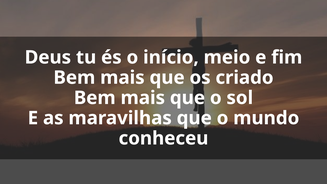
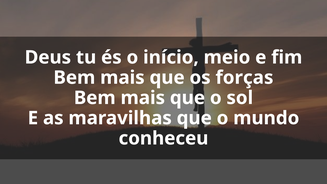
criado: criado -> forças (244, 78)
